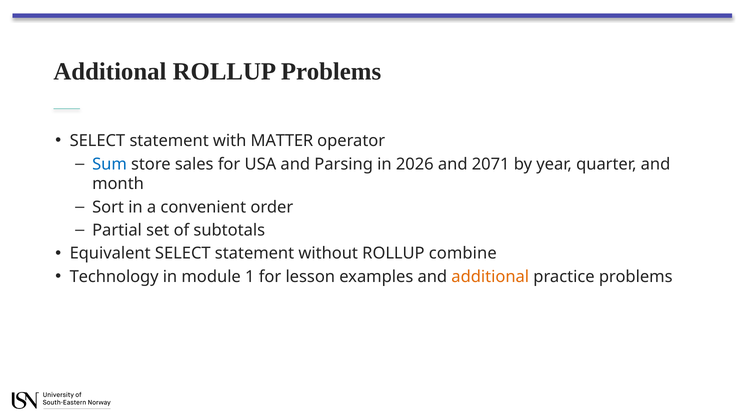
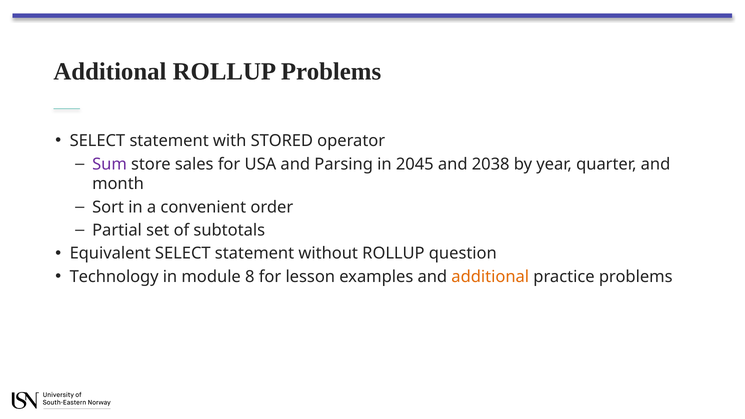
MATTER: MATTER -> STORED (282, 141)
Sum colour: blue -> purple (110, 164)
2026: 2026 -> 2045 (415, 164)
2071: 2071 -> 2038 (491, 164)
combine: combine -> question (463, 254)
1: 1 -> 8 (250, 277)
